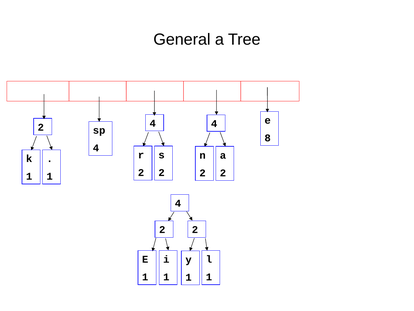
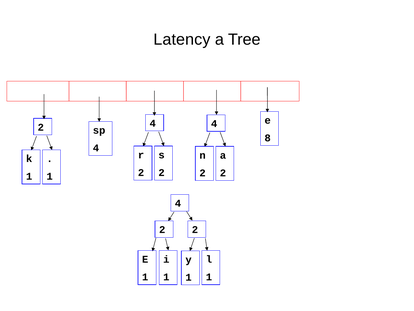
General: General -> Latency (182, 39)
